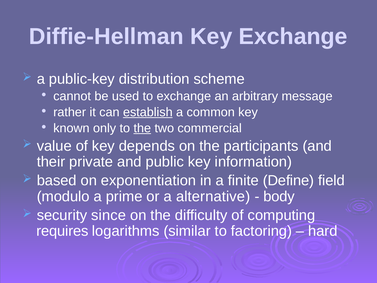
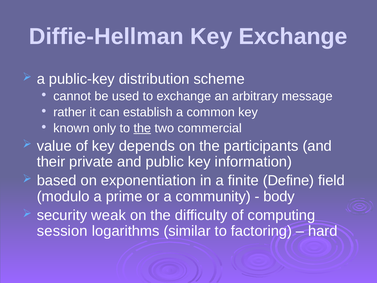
establish underline: present -> none (148, 112)
alternative: alternative -> community (213, 196)
since: since -> weak (109, 215)
requires: requires -> session (62, 231)
